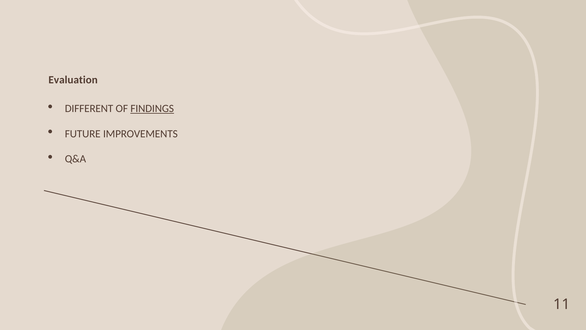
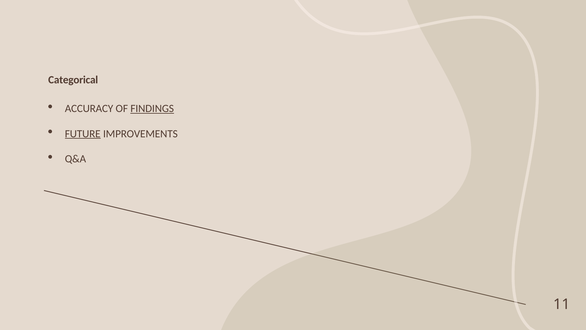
Evaluation: Evaluation -> Categorical (73, 80)
DIFFERENT: DIFFERENT -> ACCURACY (89, 108)
FUTURE underline: none -> present (83, 134)
